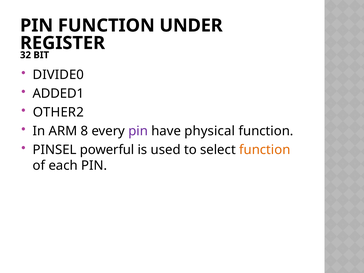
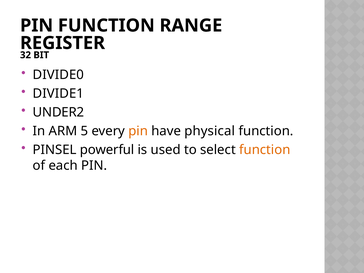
UNDER: UNDER -> RANGE (191, 26)
ADDED1: ADDED1 -> DIVIDE1 (58, 93)
OTHER2: OTHER2 -> UNDER2 (58, 112)
8: 8 -> 5 (84, 131)
pin colour: purple -> orange (138, 131)
